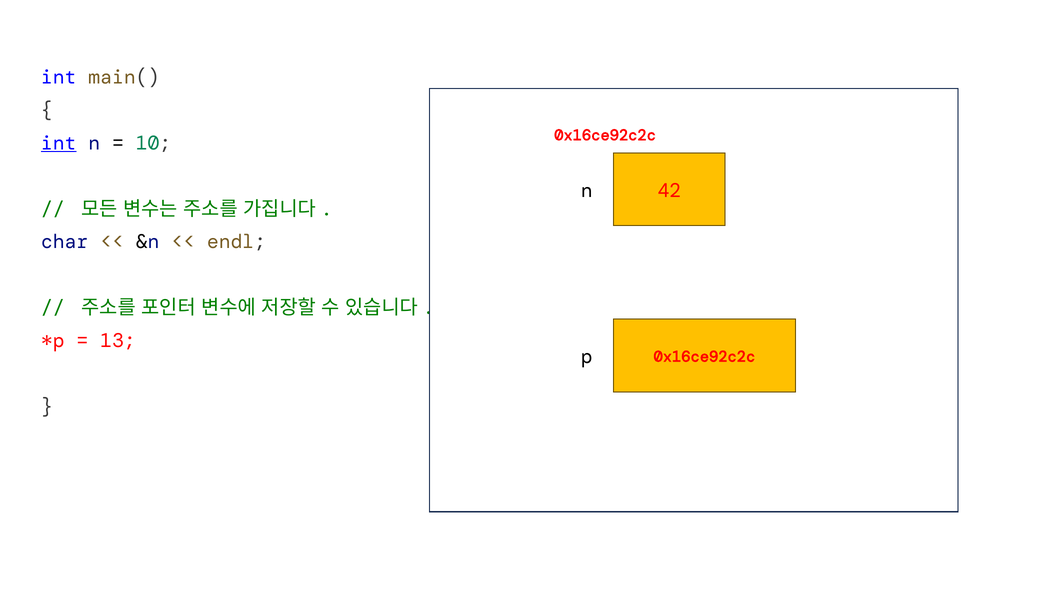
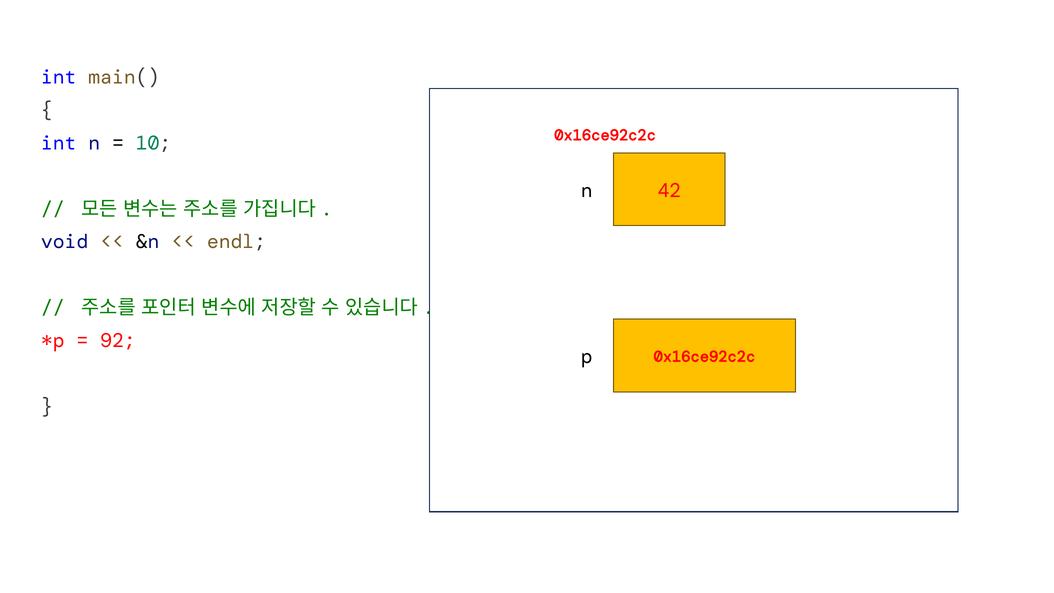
int underline: present -> none (59, 143)
char: char -> void (65, 242)
13: 13 -> 92 (118, 341)
